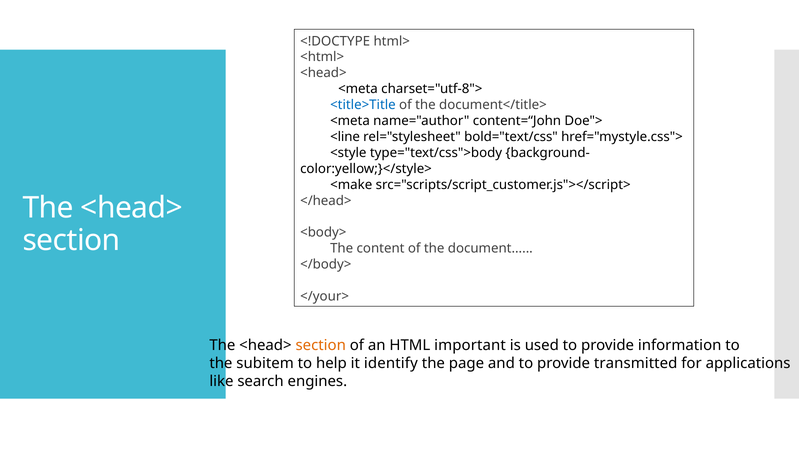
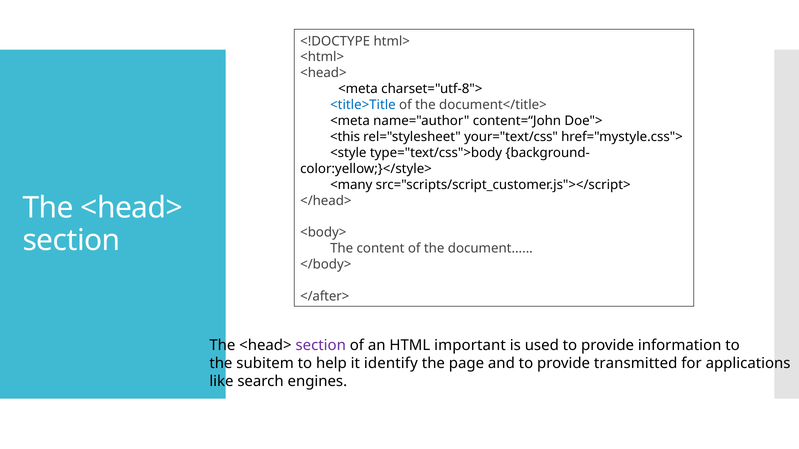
<line: <line -> <this (345, 137)
bold="text/css: bold="text/css -> your="text/css (511, 137)
<make: <make -> <many (351, 185)
</your>: </your> -> </after> (325, 297)
section colour: orange -> purple (321, 346)
